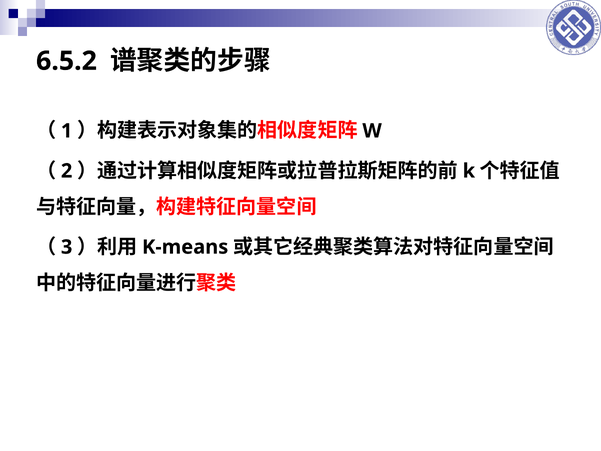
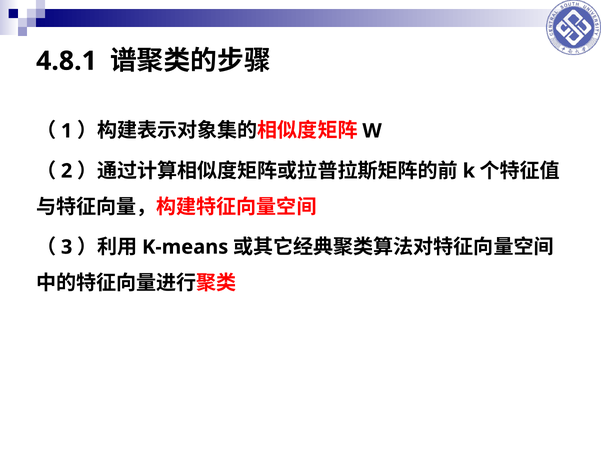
6.5.2: 6.5.2 -> 4.8.1 (66, 61)
